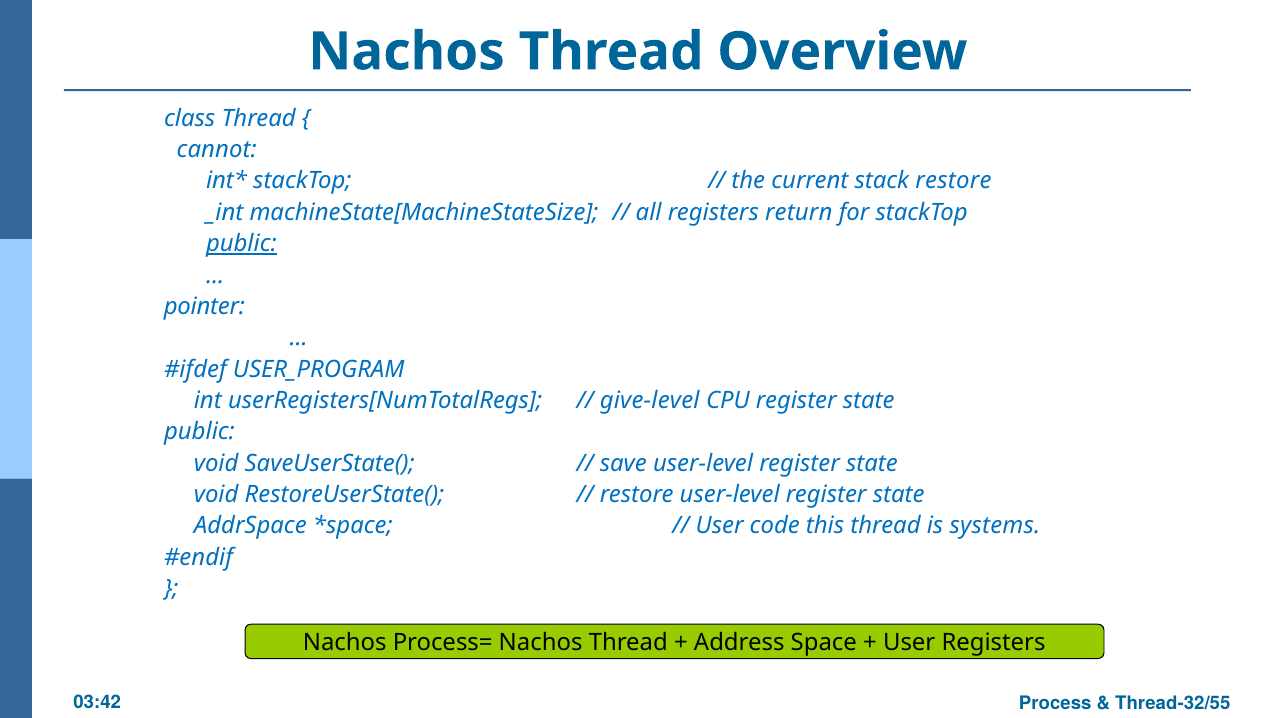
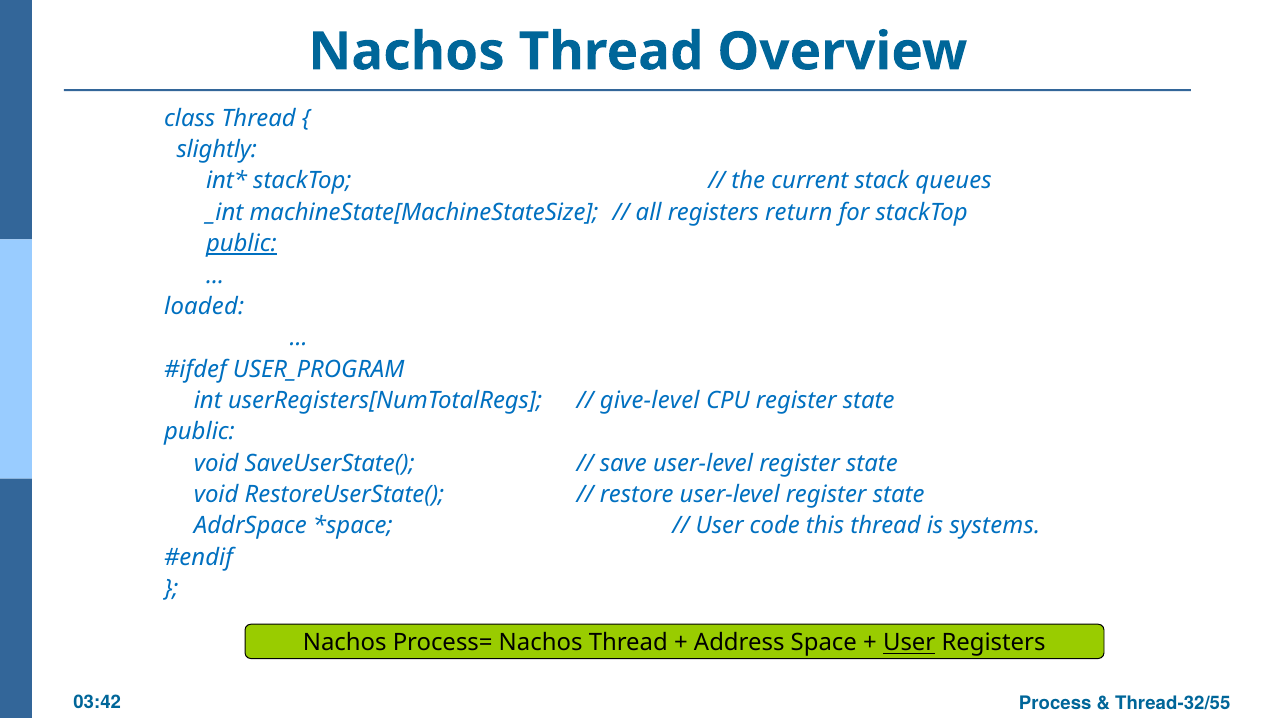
cannot: cannot -> slightly (217, 150)
stack restore: restore -> queues (954, 181)
pointer: pointer -> loaded (204, 306)
User underline: none -> present (909, 643)
